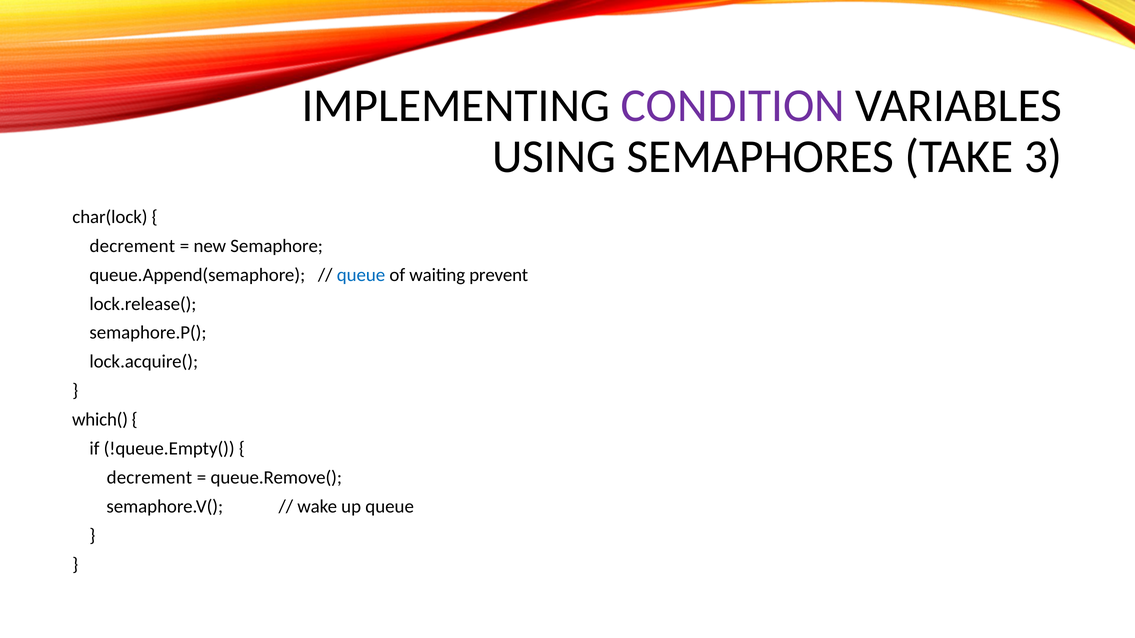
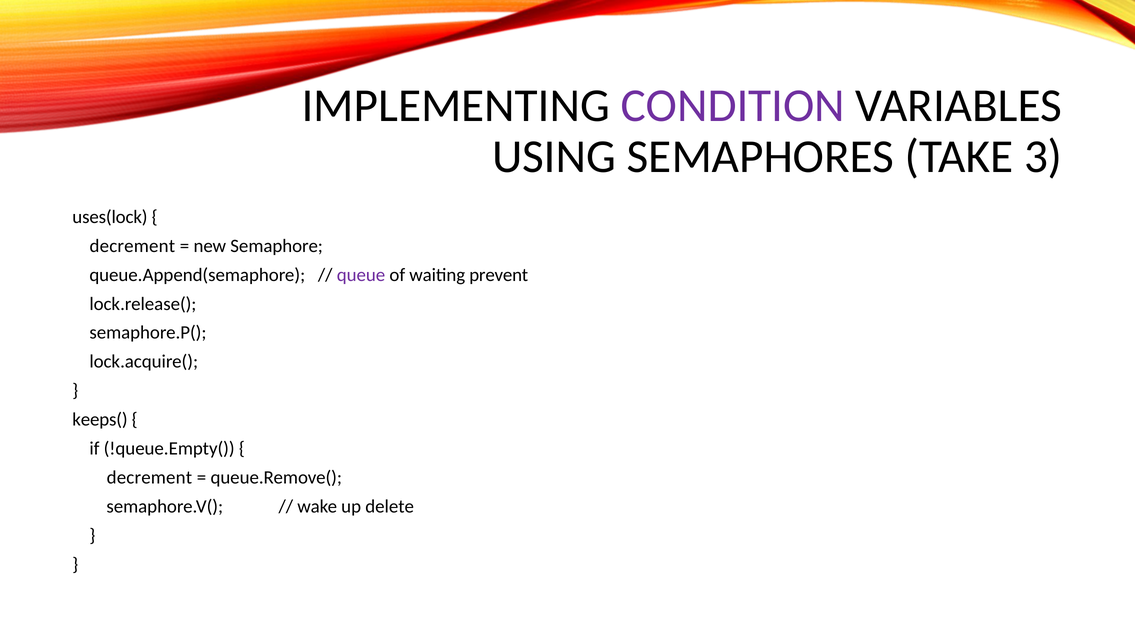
char(lock: char(lock -> uses(lock (110, 217)
queue colour: blue -> purple (361, 275)
which(: which( -> keeps( (100, 420)
up queue: queue -> delete (390, 507)
